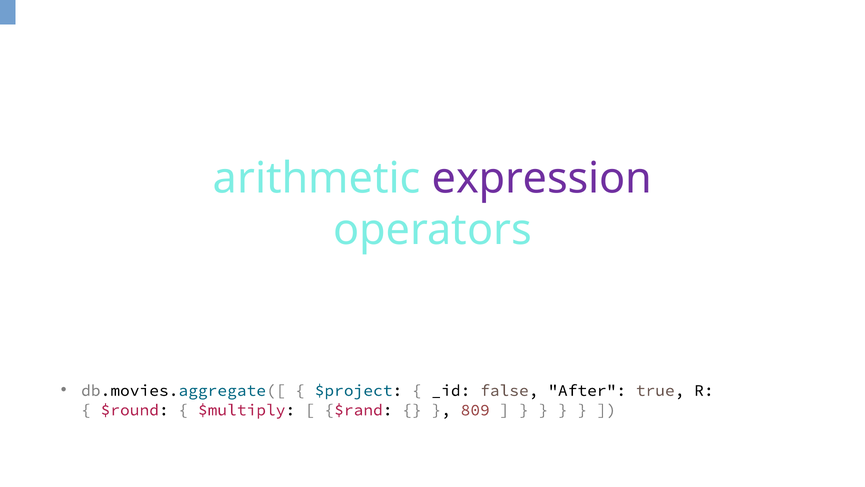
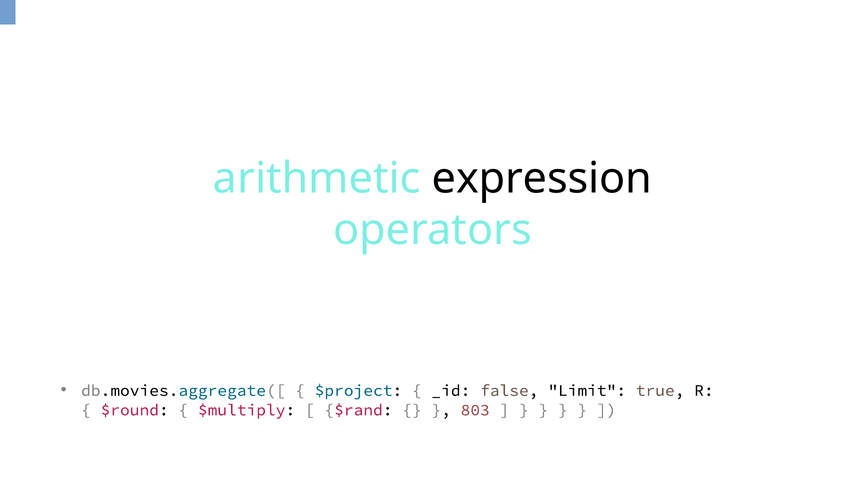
expression colour: purple -> black (542, 178)
After: After -> Limit (587, 390)
809: 809 -> 803 (475, 410)
